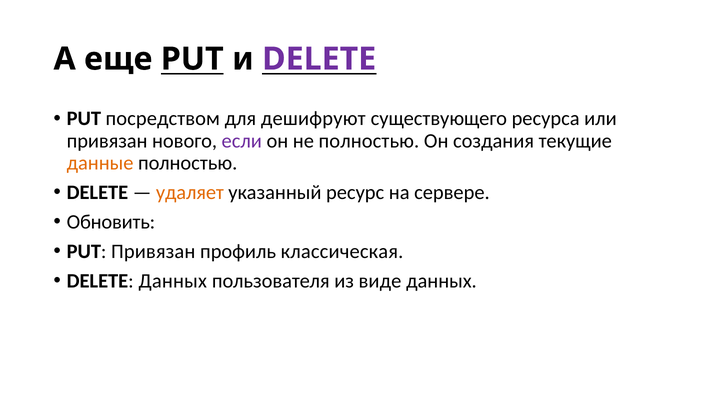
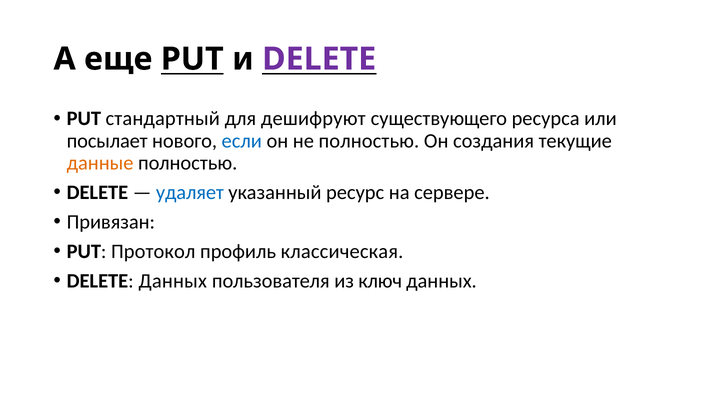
посредством: посредством -> стандартный (163, 119)
привязан: привязан -> посылает (107, 141)
если colour: purple -> blue (242, 141)
удаляет colour: orange -> blue (190, 192)
Обновить: Обновить -> Привязан (111, 222)
PUT Привязан: Привязан -> Протокол (153, 251)
виде: виде -> ключ (380, 281)
